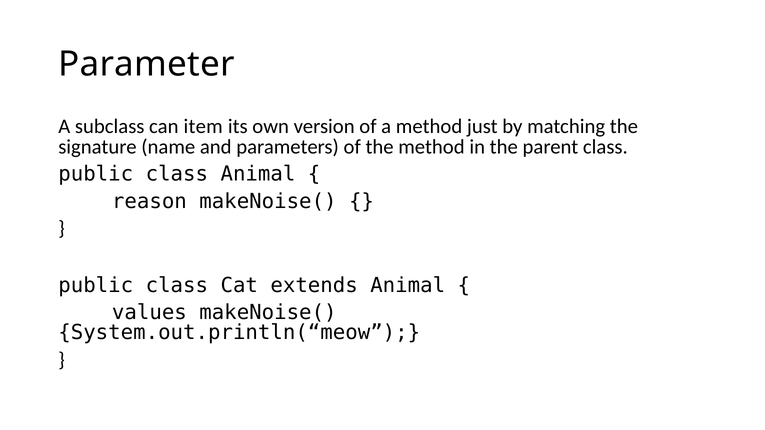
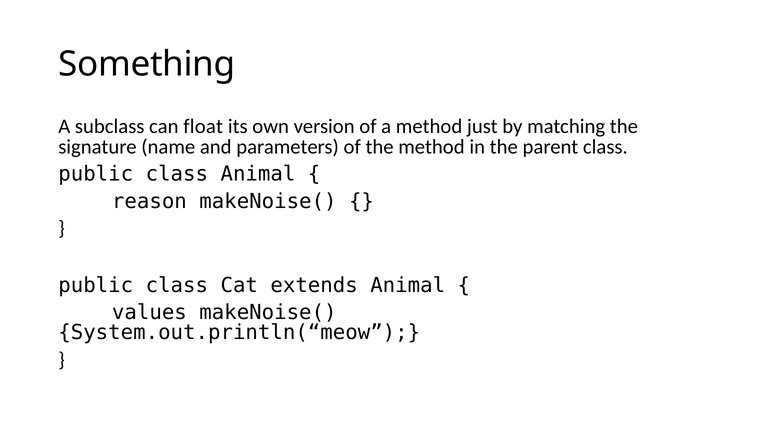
Parameter: Parameter -> Something (147, 64)
item: item -> float (203, 127)
